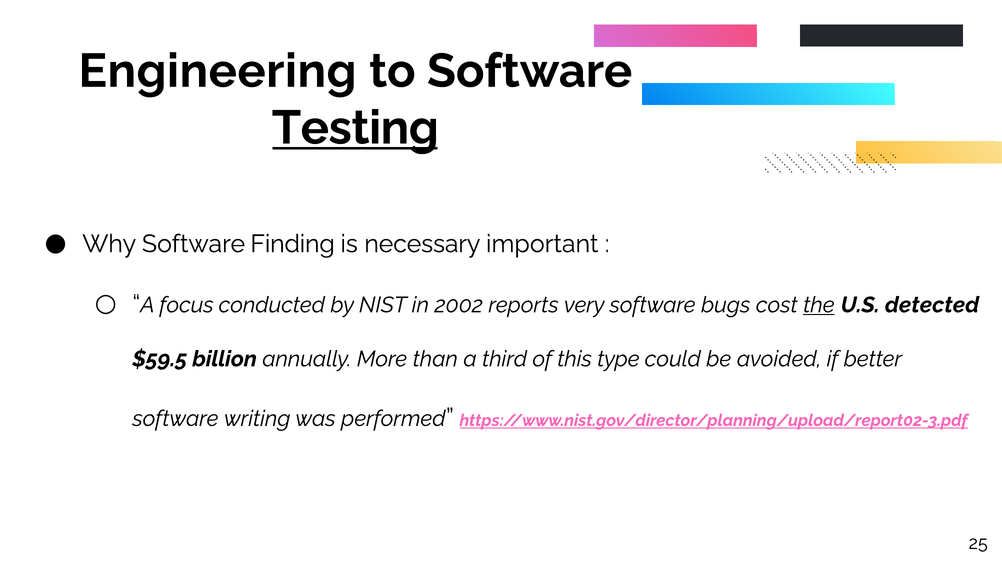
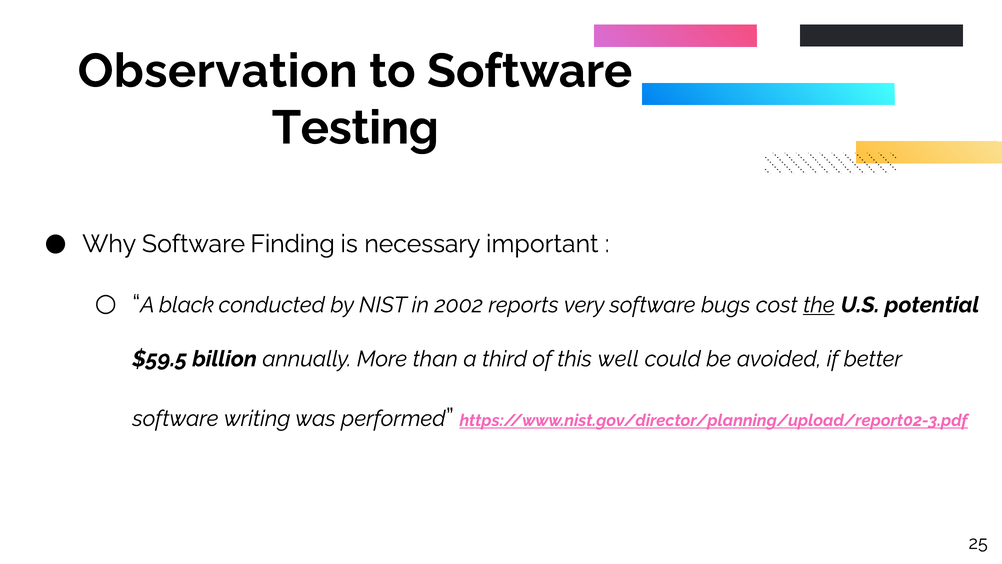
Engineering: Engineering -> Observation (218, 71)
Testing underline: present -> none (355, 128)
focus: focus -> black (187, 305)
detected: detected -> potential (932, 305)
type: type -> well (618, 359)
